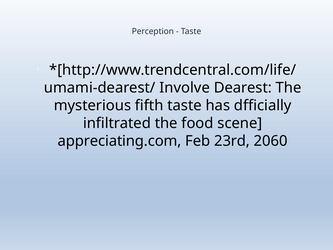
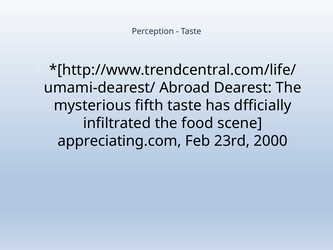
Involve: Involve -> Abroad (185, 88)
2060: 2060 -> 2000 (271, 141)
